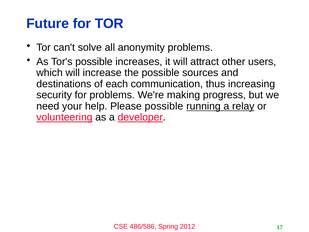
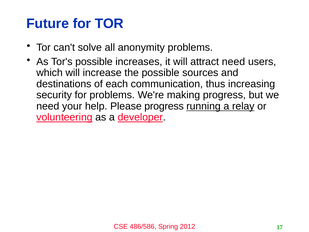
attract other: other -> need (233, 62)
Please possible: possible -> progress (164, 106)
